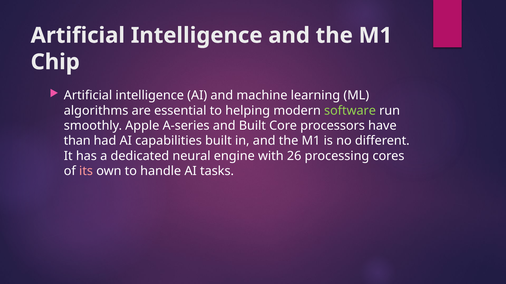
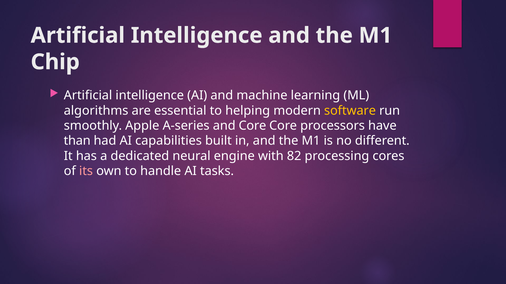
software colour: light green -> yellow (350, 111)
and Built: Built -> Core (252, 126)
26: 26 -> 82 (294, 156)
